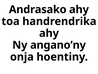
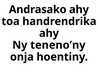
angano’ny: angano’ny -> teneno’ny (58, 45)
